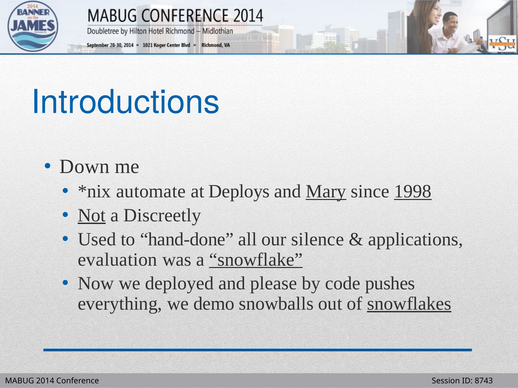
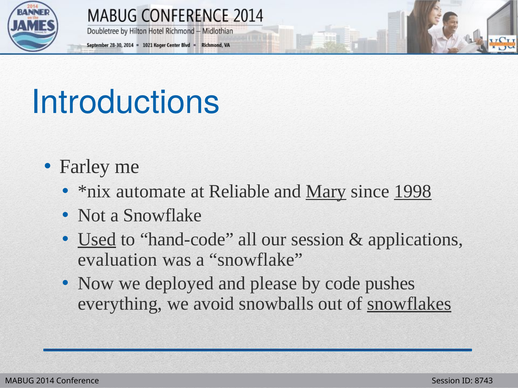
Down: Down -> Farley (85, 167)
Deploys: Deploys -> Reliable (239, 192)
Not underline: present -> none (92, 216)
Discreetly: Discreetly -> Snowflake (162, 216)
Used underline: none -> present (97, 240)
hand-done: hand-done -> hand-code (187, 240)
our silence: silence -> session (318, 240)
snowflake underline: present -> none (256, 260)
demo: demo -> avoid (214, 304)
